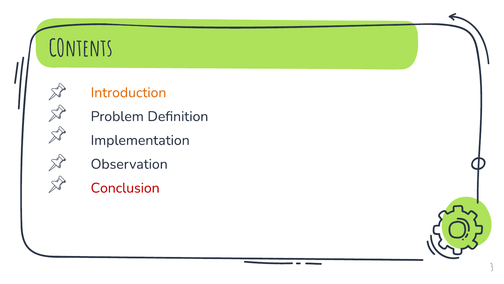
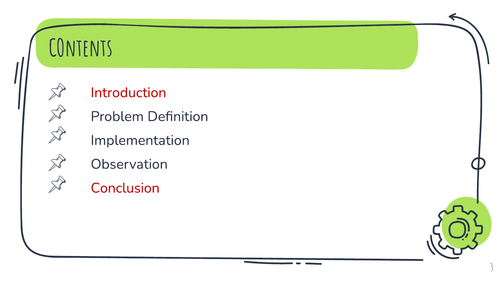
Introduction colour: orange -> red (129, 92)
